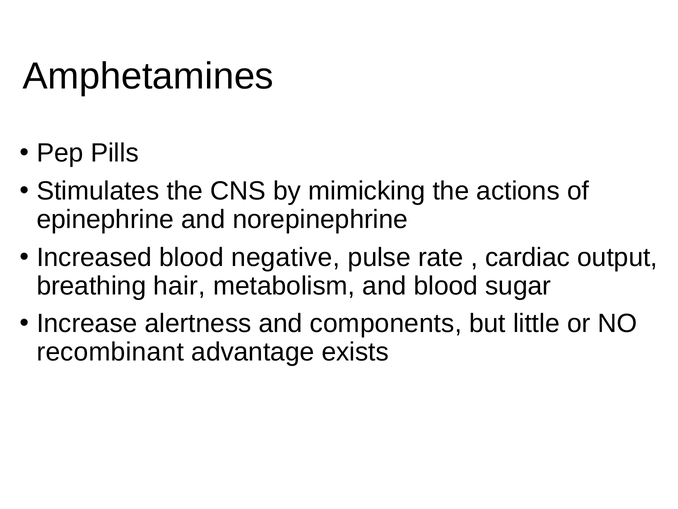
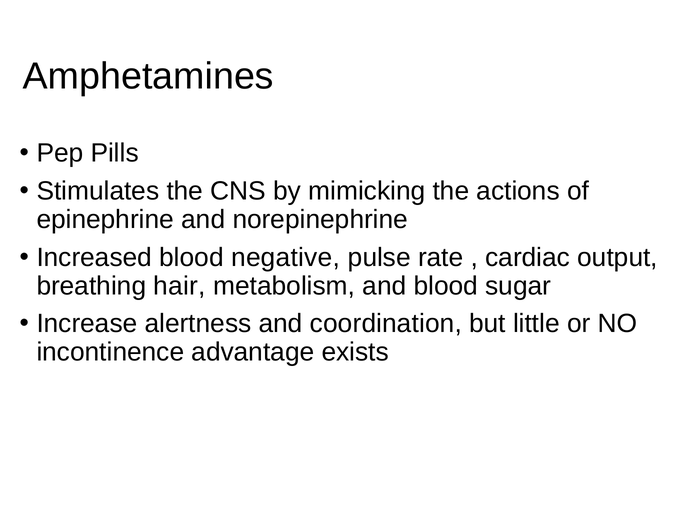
components: components -> coordination (386, 323)
recombinant: recombinant -> incontinence (110, 352)
